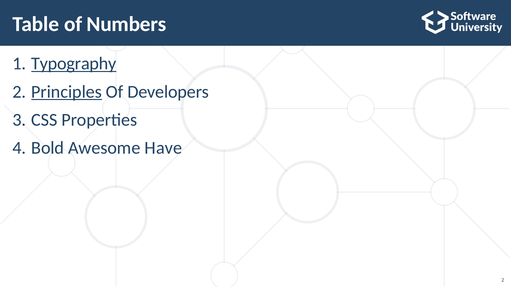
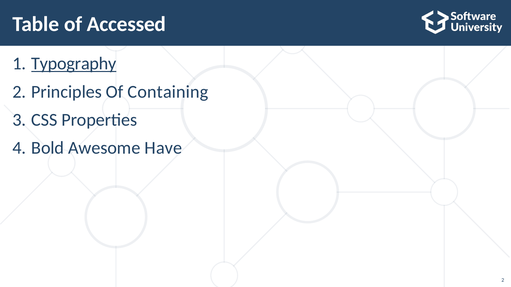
Numbers: Numbers -> Accessed (126, 24)
Principles underline: present -> none (67, 92)
Developers: Developers -> Containing (168, 92)
